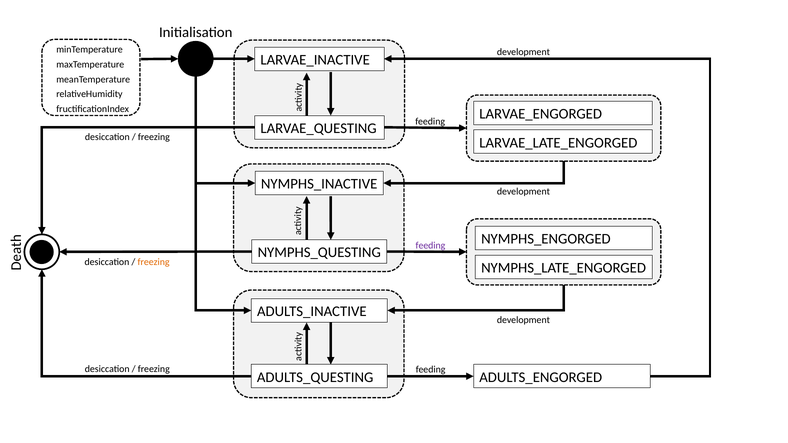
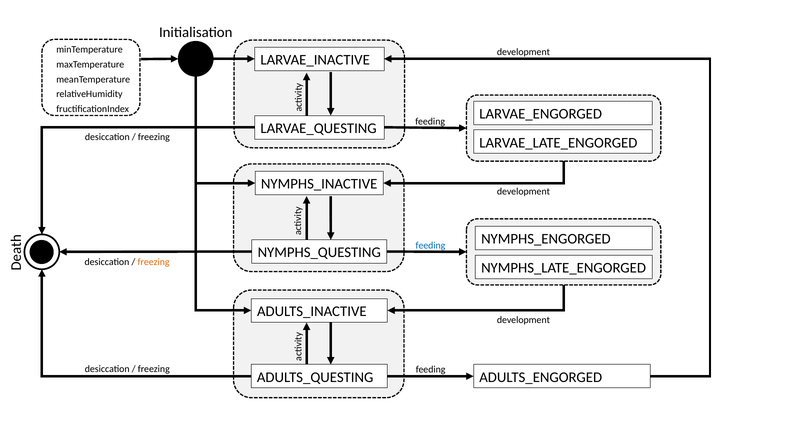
feeding colour: purple -> blue (430, 246)
